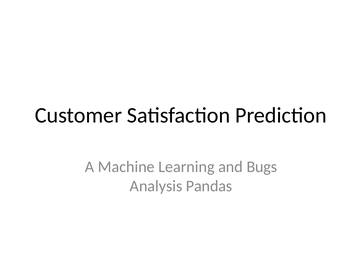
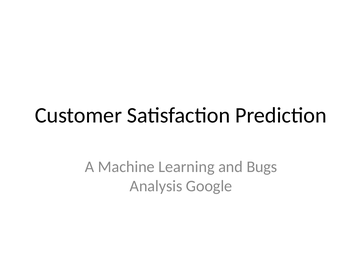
Pandas: Pandas -> Google (209, 186)
